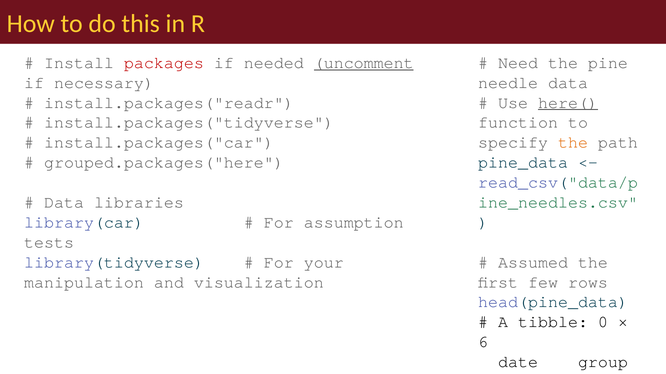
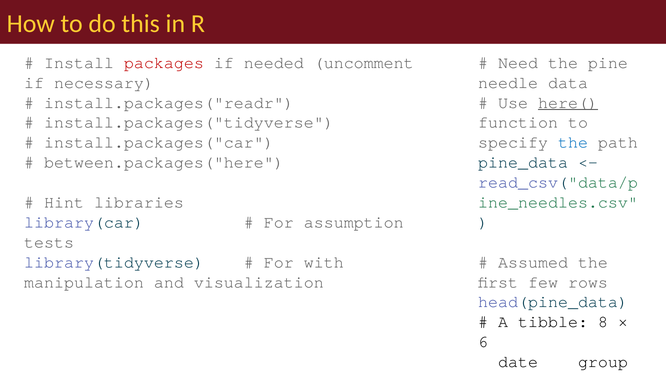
uncomment underline: present -> none (364, 63)
the colour: orange -> blue (573, 143)
grouped.packages("here: grouped.packages("here -> between.packages("here (164, 163)
Data: Data -> Hint (64, 203)
your: your -> with (324, 263)
0: 0 -> 8 (603, 322)
